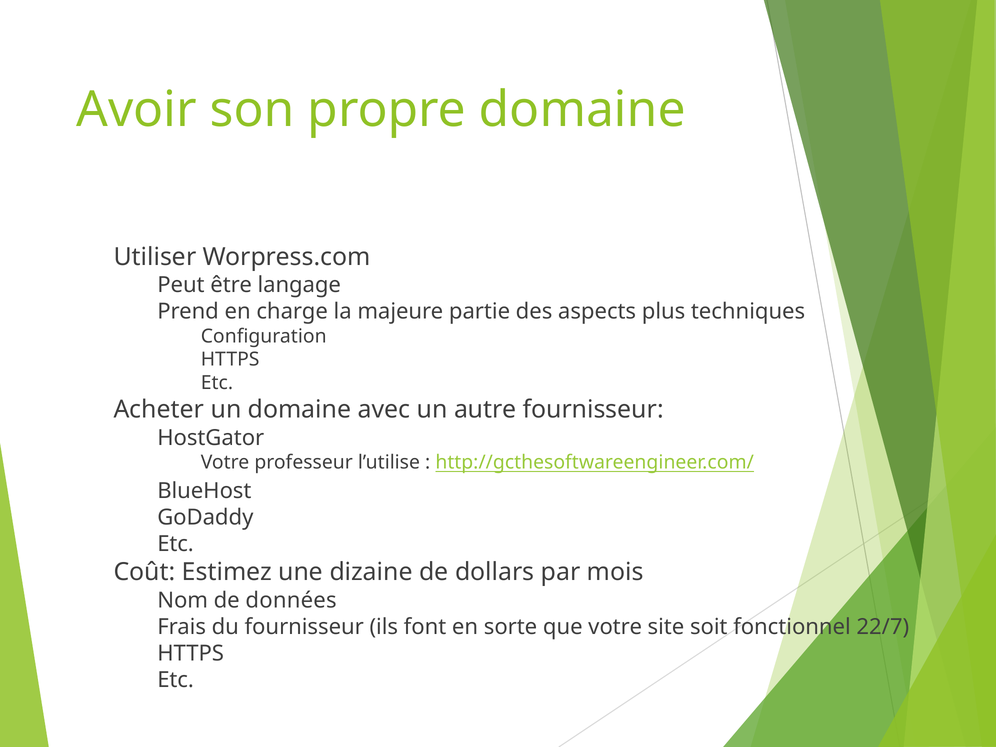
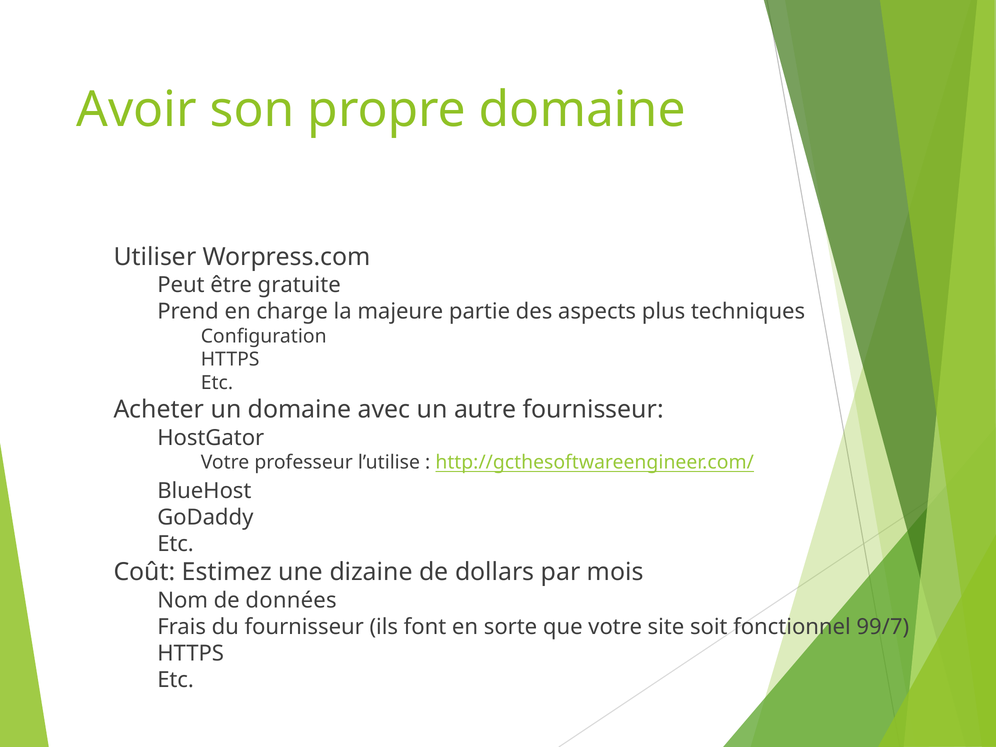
langage: langage -> gratuite (299, 285)
22/7: 22/7 -> 99/7 (883, 627)
